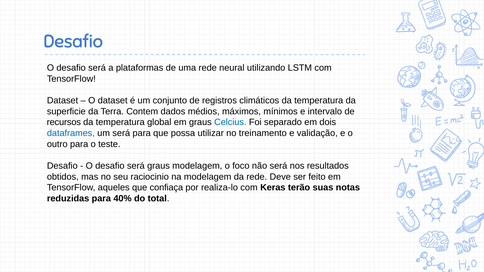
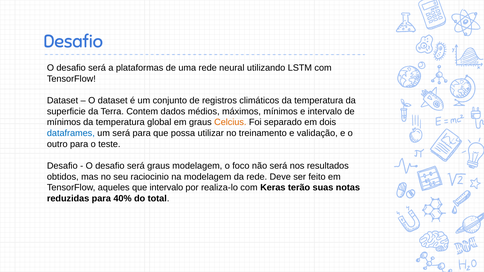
recursos: recursos -> mínimos (64, 122)
Celcius colour: blue -> orange (230, 122)
que confiaça: confiaça -> intervalo (166, 188)
